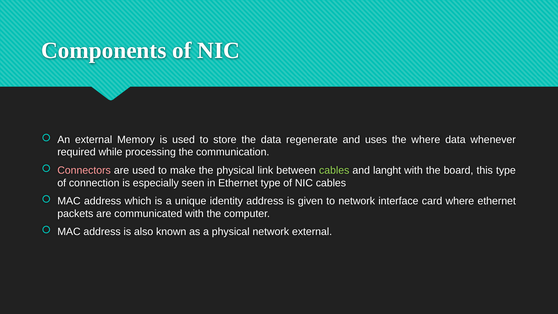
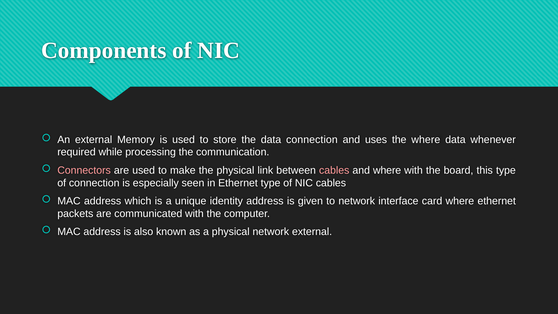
data regenerate: regenerate -> connection (312, 140)
cables colour: light green -> pink (334, 170)
and langht: langht -> where (387, 170)
